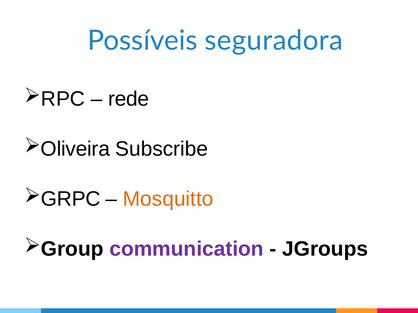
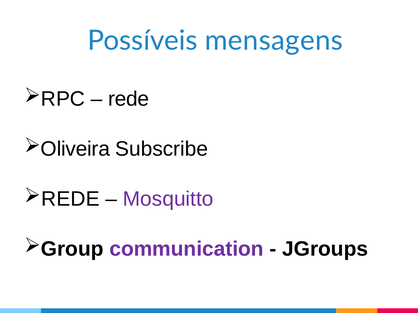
seguradora: seguradora -> mensagens (274, 41)
GRPC: GRPC -> REDE (70, 199)
Mosquitto colour: orange -> purple (168, 199)
